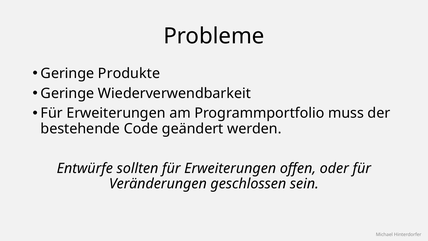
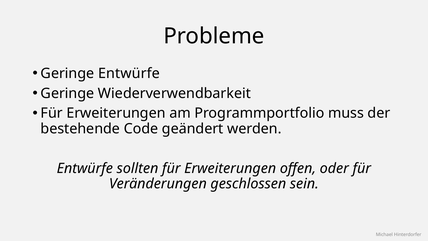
Geringe Produkte: Produkte -> Entwürfe (129, 73)
